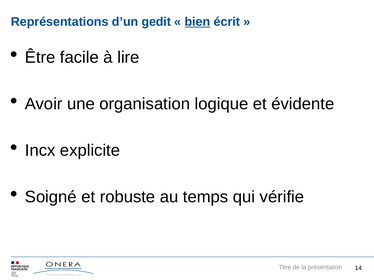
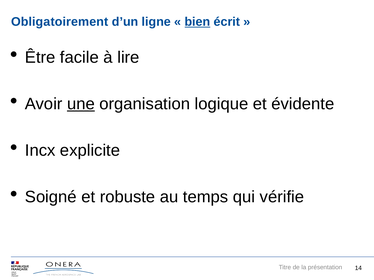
Représentations: Représentations -> Obligatoirement (60, 22)
gedit: gedit -> ligne (156, 22)
une underline: none -> present (81, 104)
